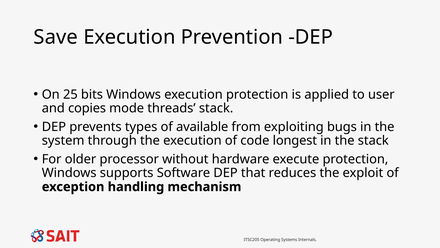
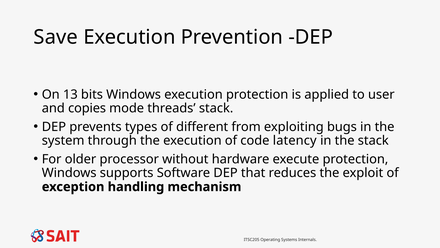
25: 25 -> 13 (70, 94)
available: available -> different (202, 127)
longest: longest -> latency (295, 140)
